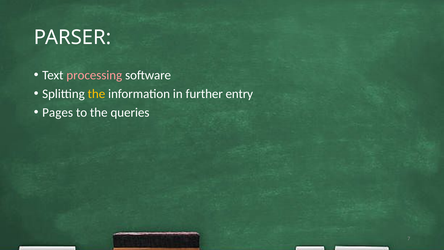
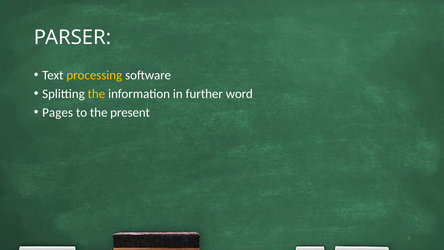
processing colour: pink -> yellow (94, 75)
entry: entry -> word (239, 94)
queries: queries -> present (130, 112)
